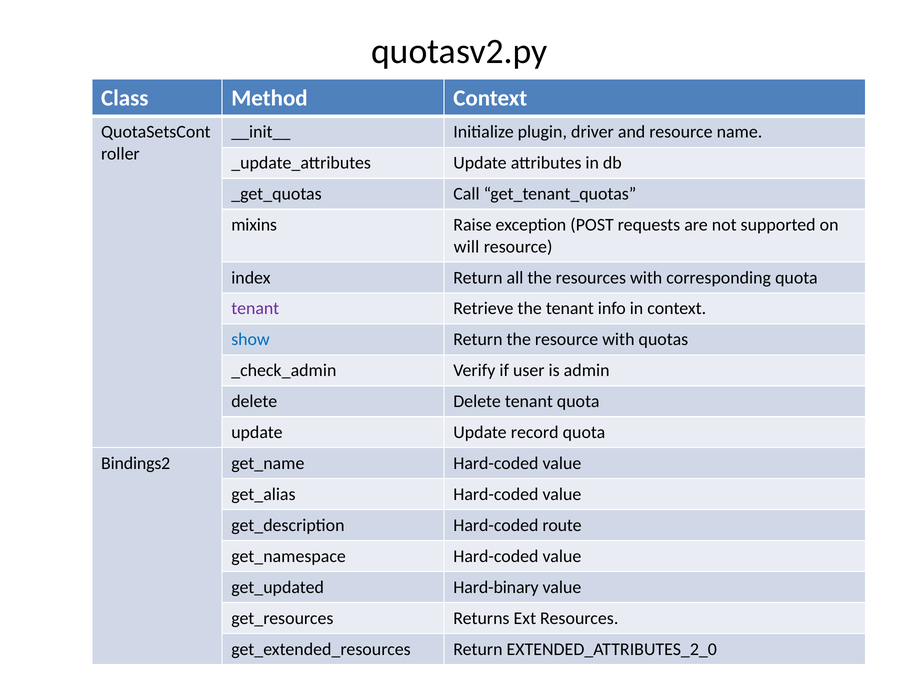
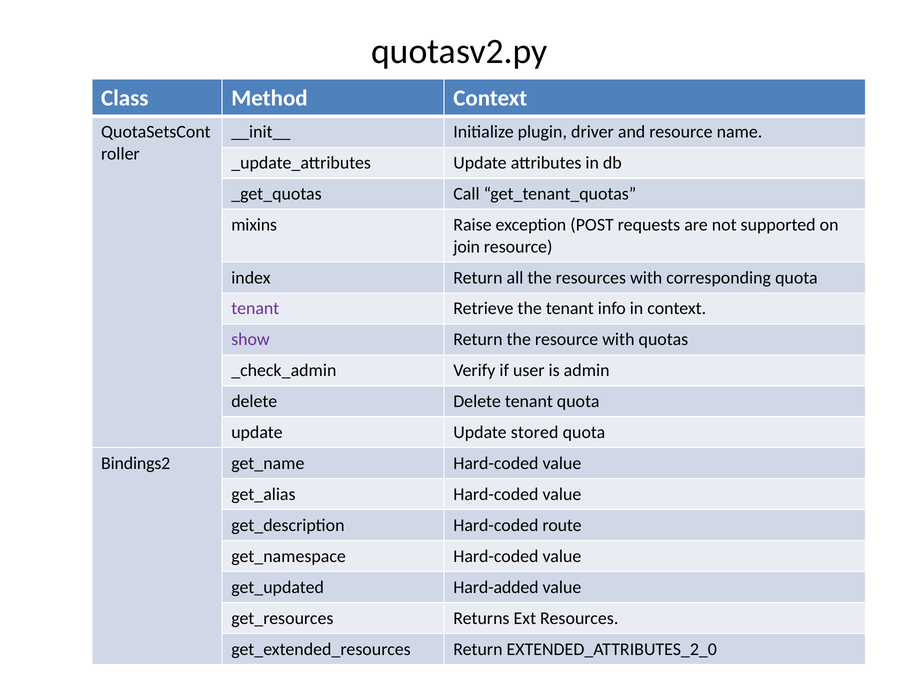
will: will -> join (467, 247)
show colour: blue -> purple (251, 340)
record: record -> stored (535, 433)
Hard-binary: Hard-binary -> Hard-added (496, 587)
